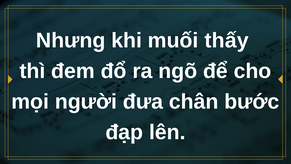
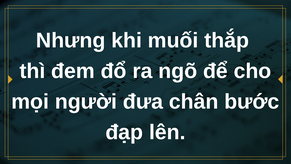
thấy: thấy -> thắp (227, 40)
